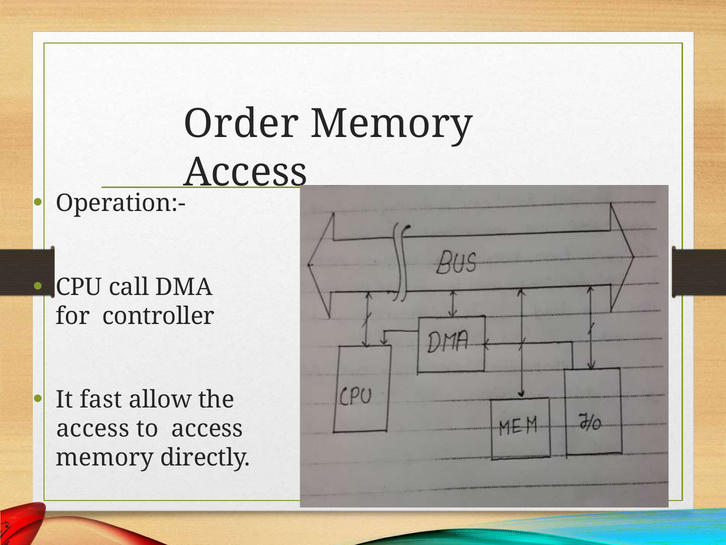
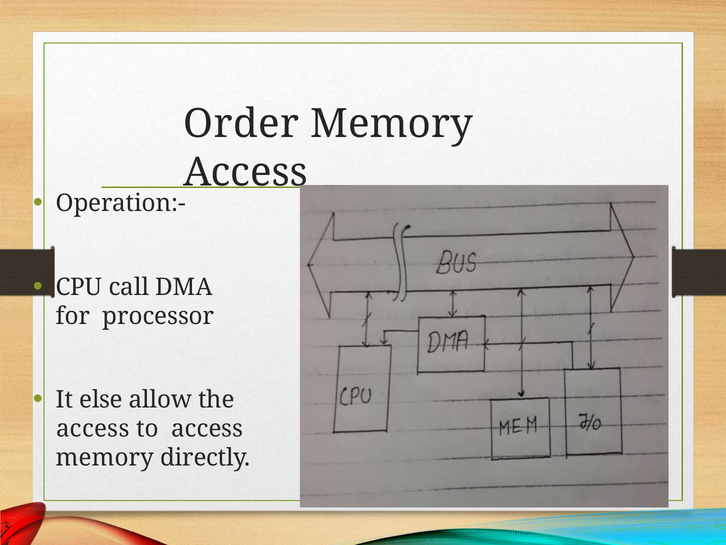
controller: controller -> processor (158, 316)
fast: fast -> else (101, 399)
